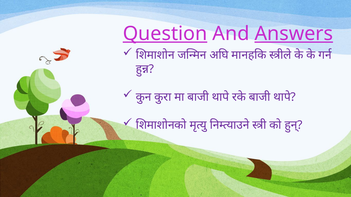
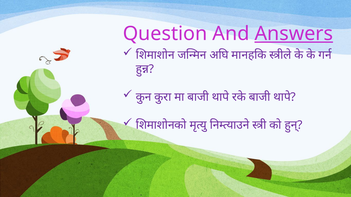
Question underline: present -> none (165, 34)
